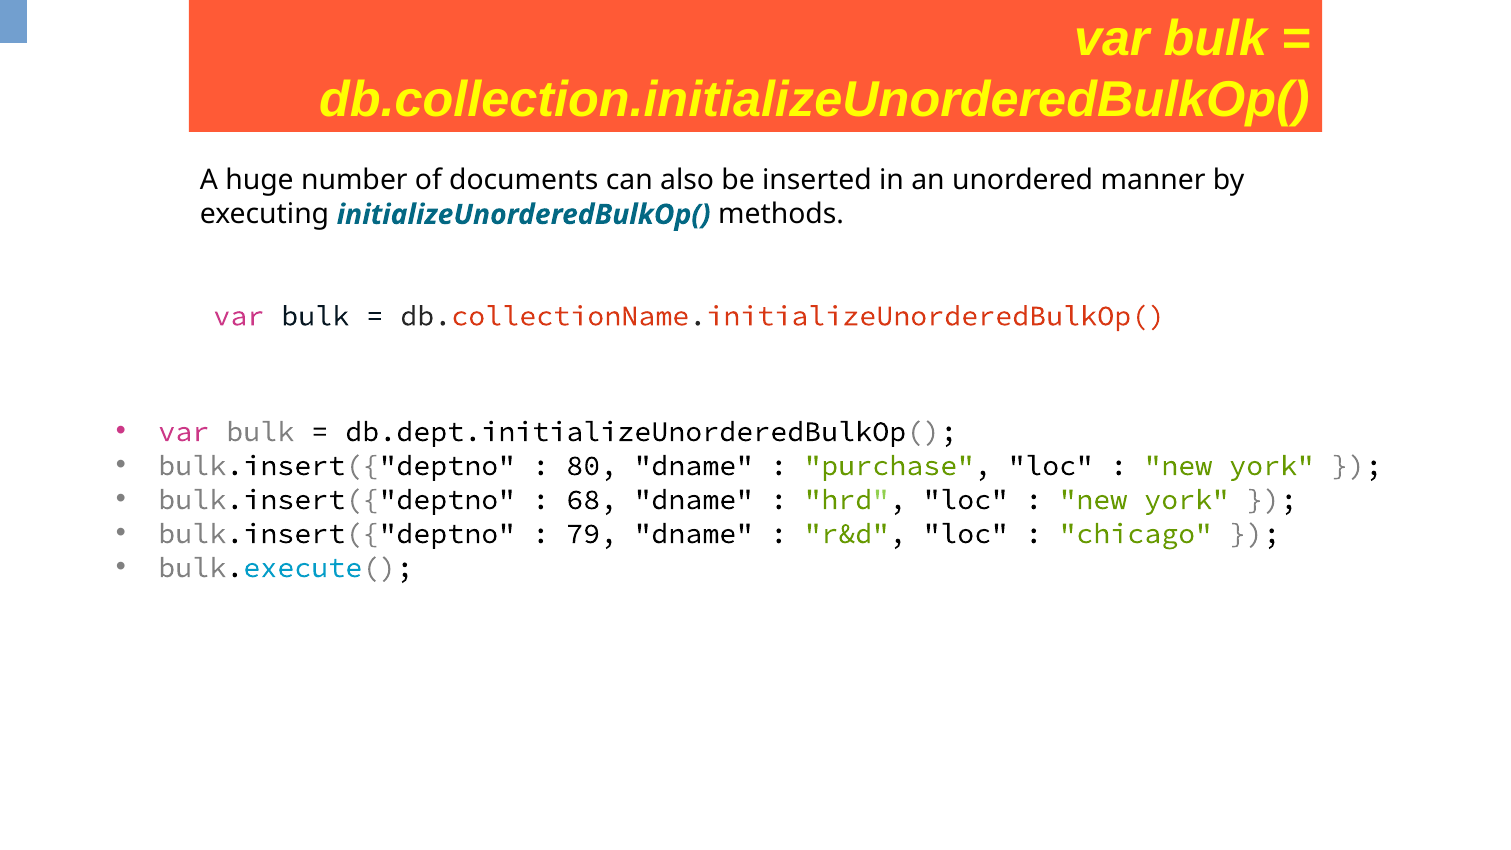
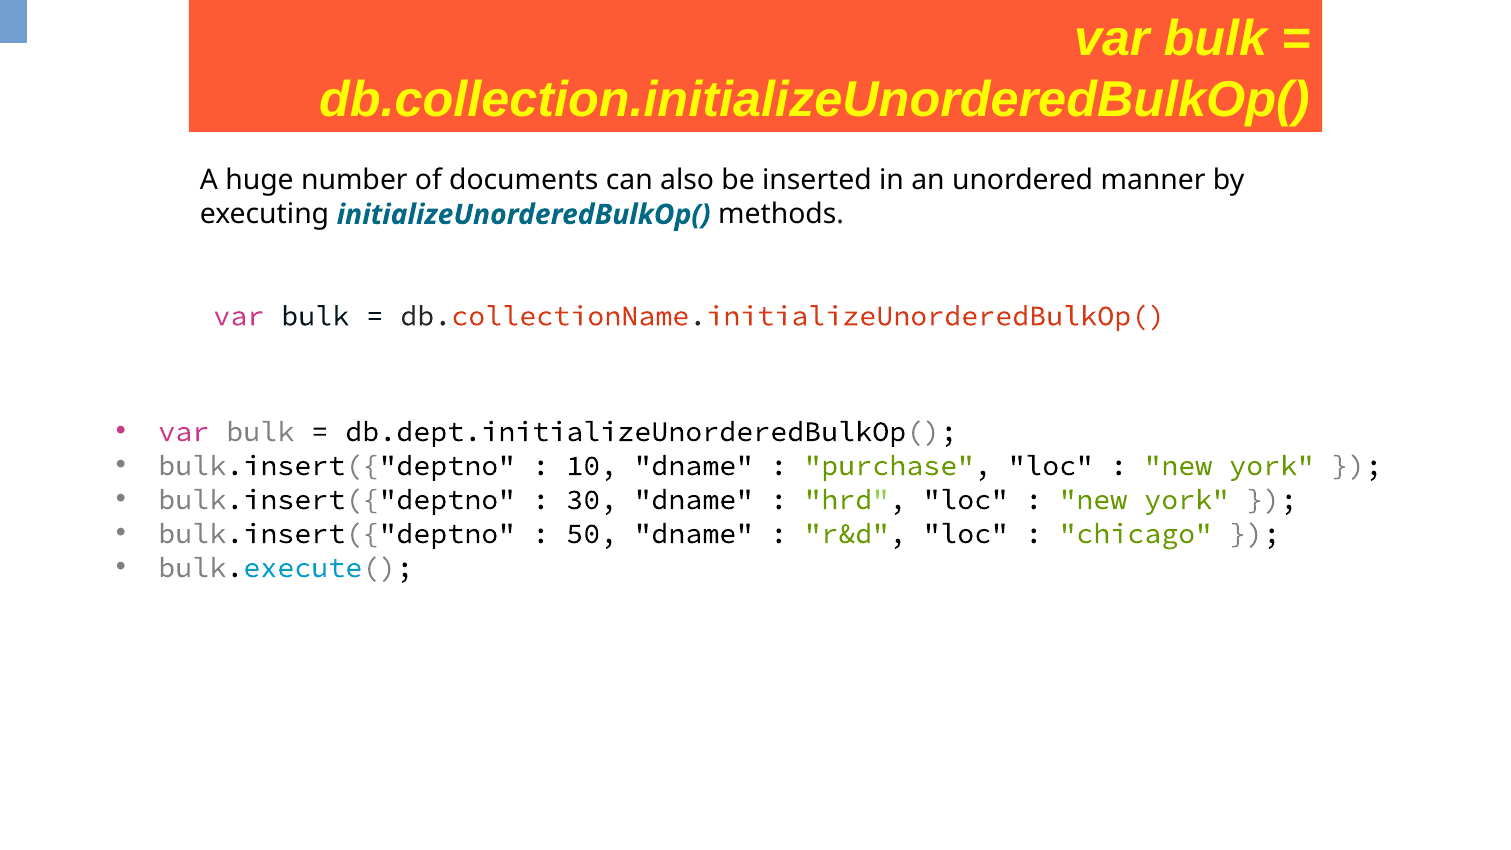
80: 80 -> 10 (592, 466)
68: 68 -> 30 (592, 500)
79: 79 -> 50 (592, 534)
